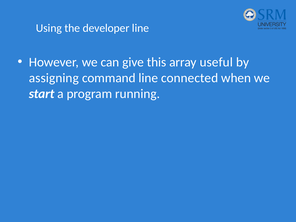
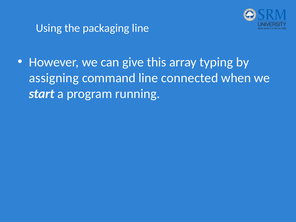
developer: developer -> packaging (106, 28)
useful: useful -> typing (216, 62)
